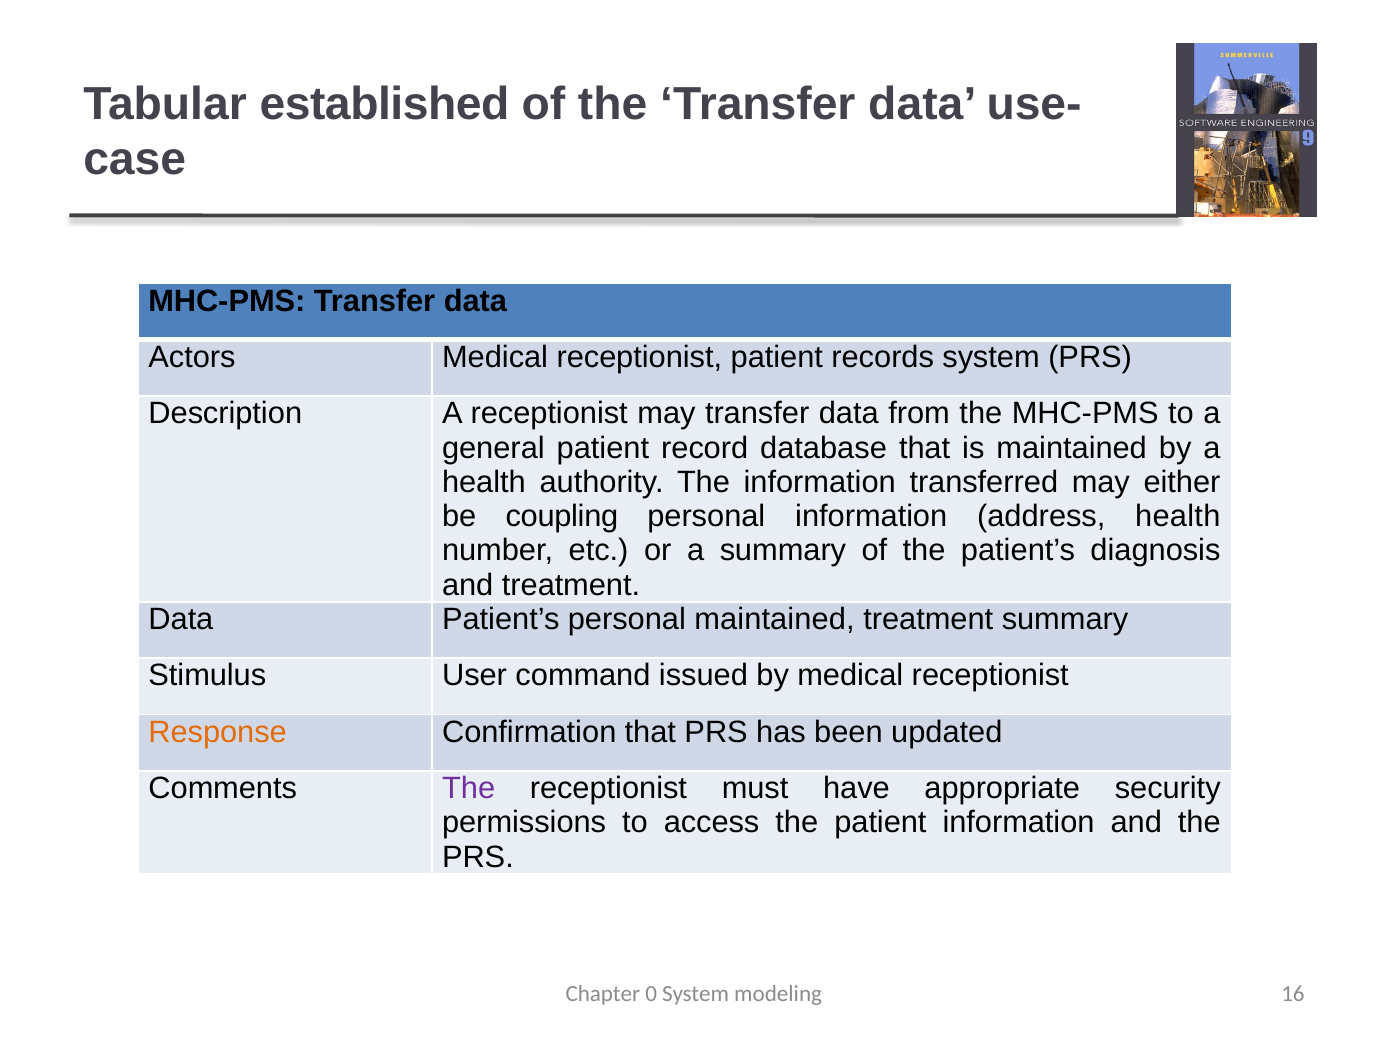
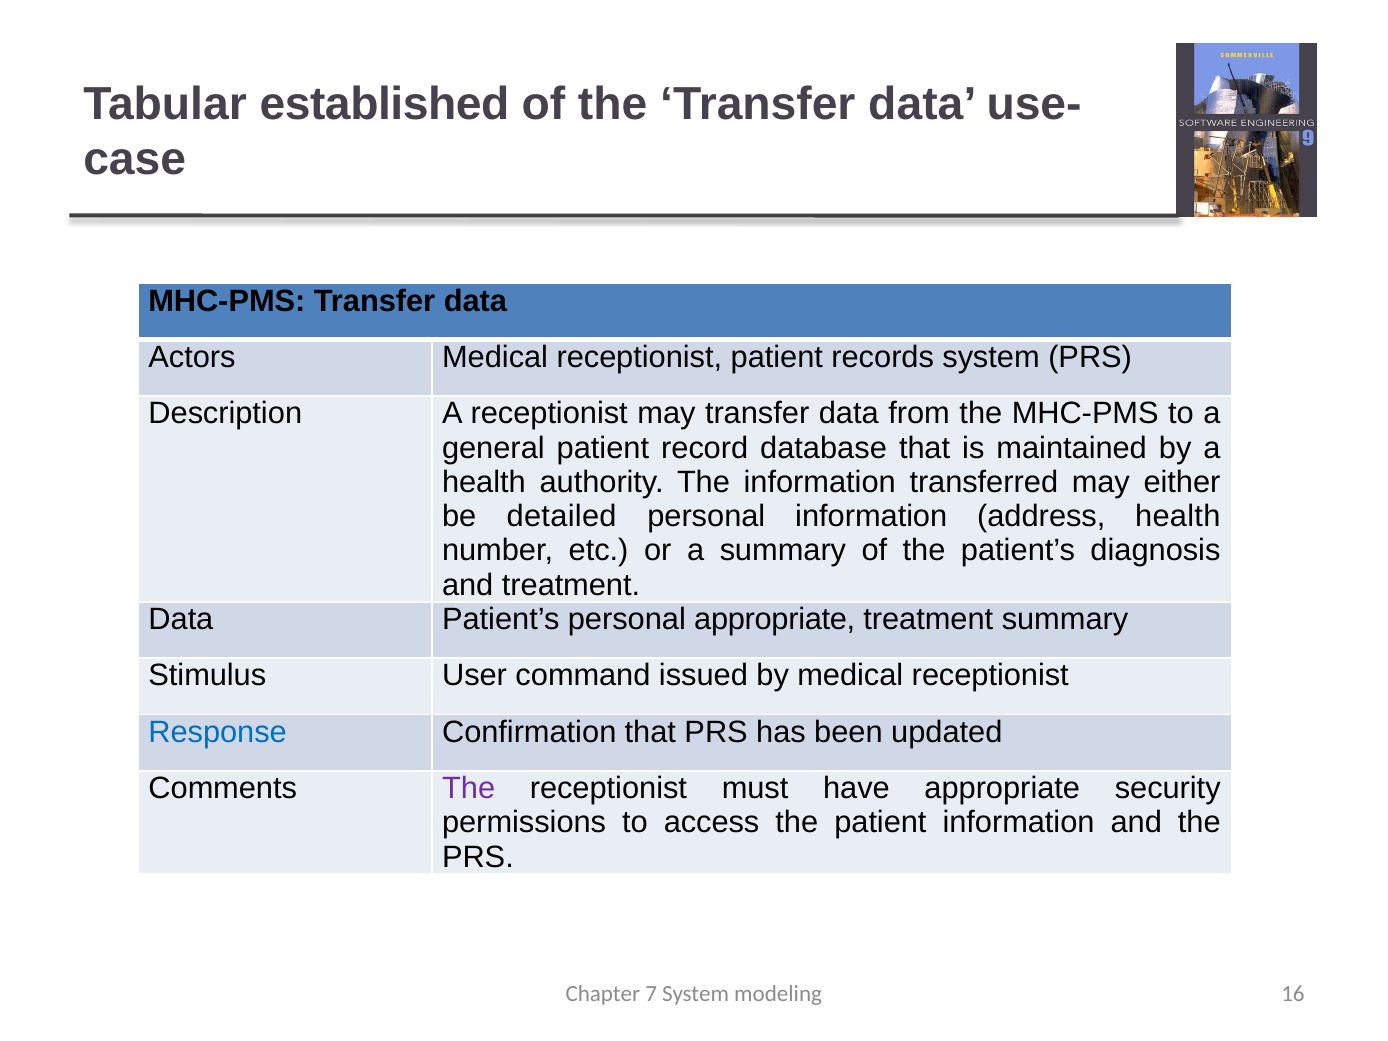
coupling: coupling -> detailed (562, 516)
personal maintained: maintained -> appropriate (775, 619)
Response colour: orange -> blue (218, 732)
0: 0 -> 7 (651, 994)
